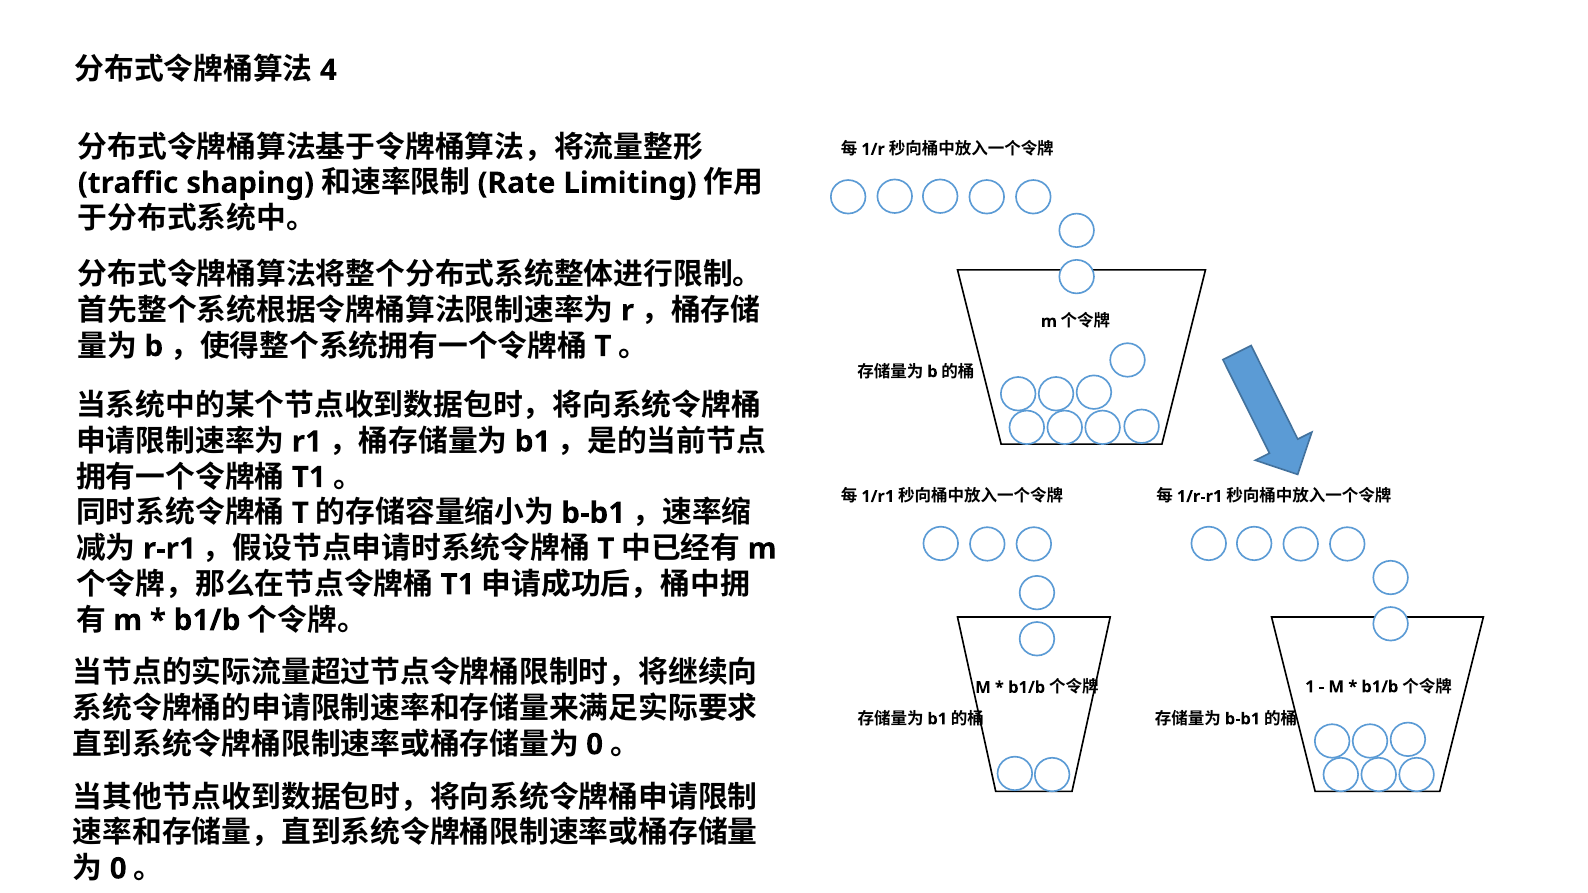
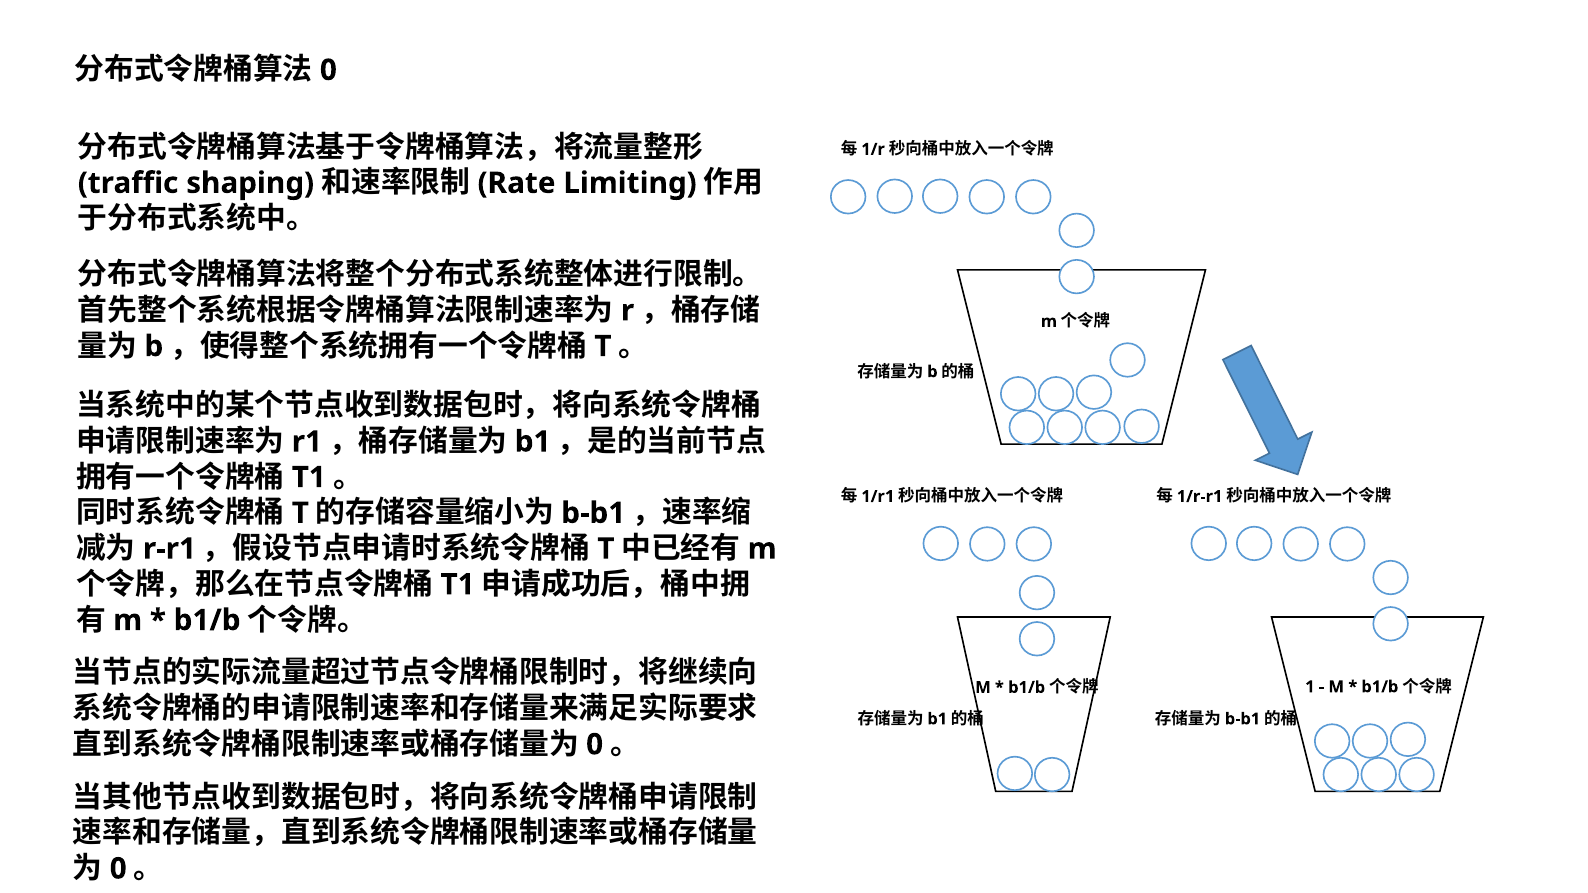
4: 4 -> 0 (328, 70)
